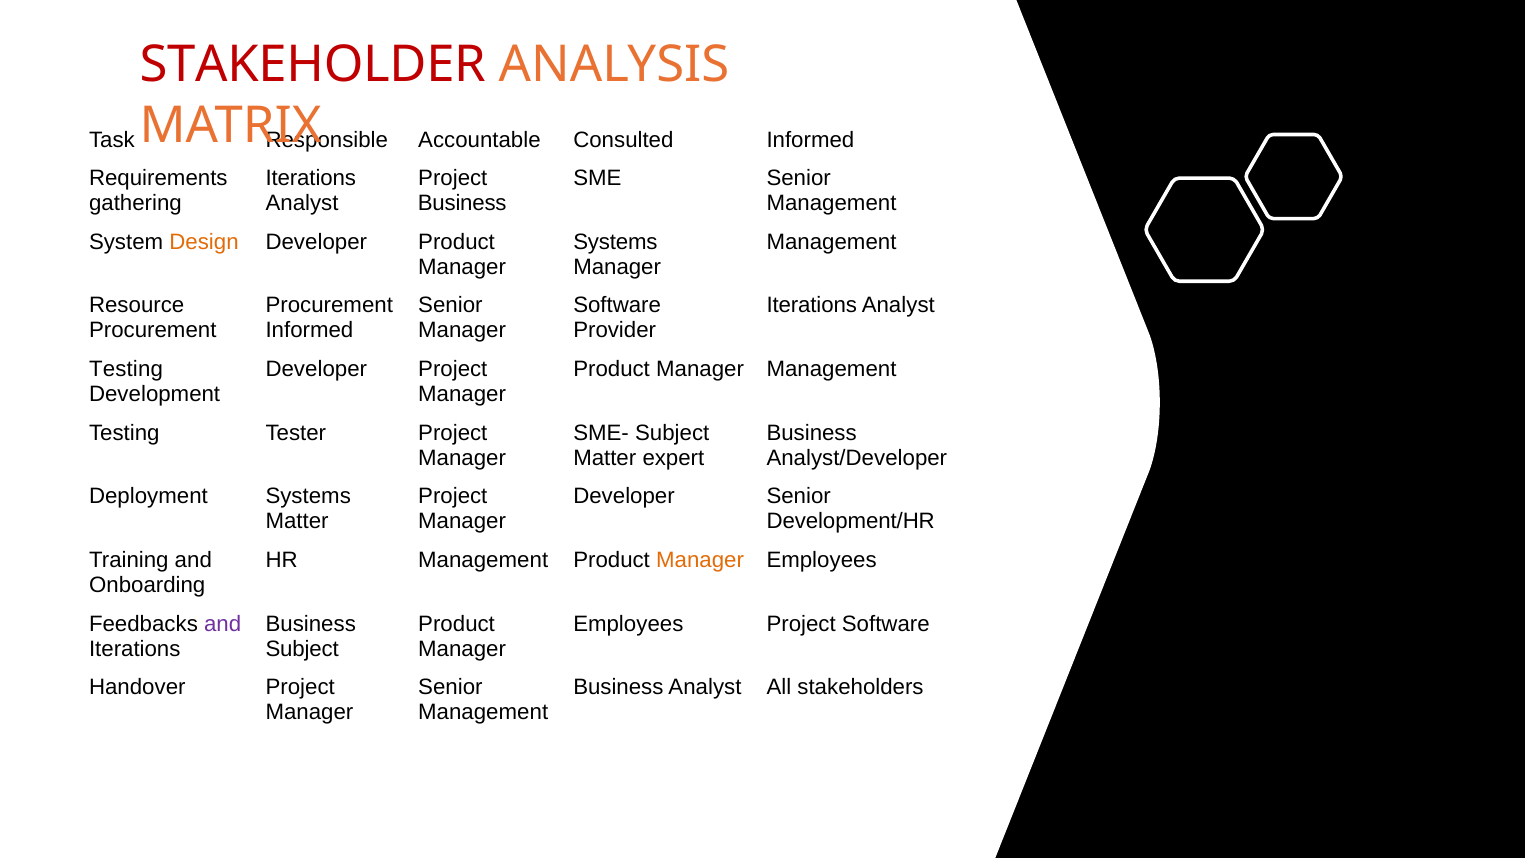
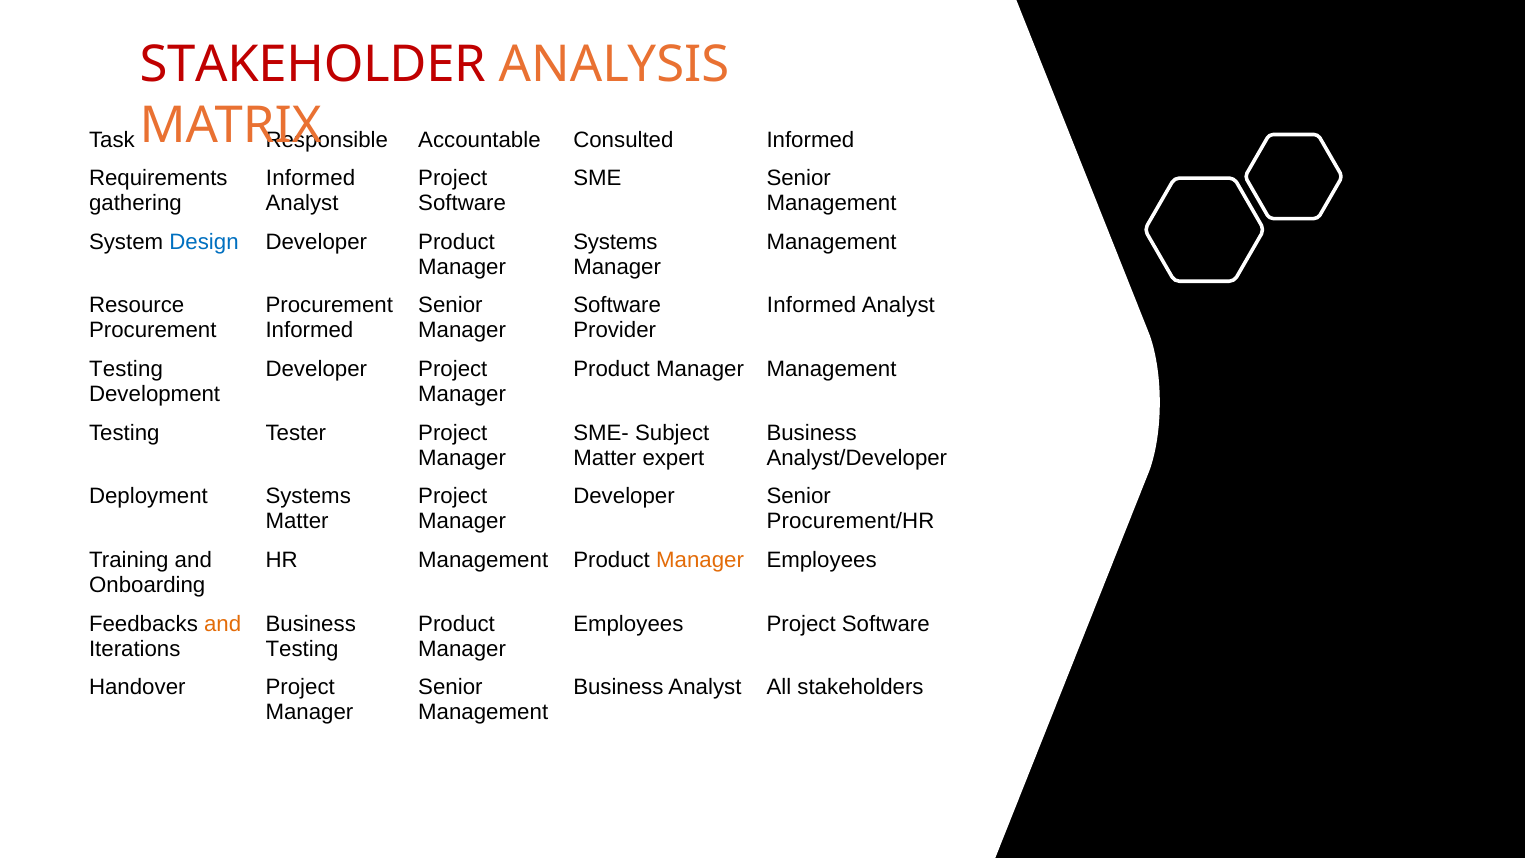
Iterations: Iterations -> Informed (311, 178)
Business: Business -> Software (462, 203)
Design colour: orange -> blue (204, 242)
Iterations: Iterations -> Informed (812, 306)
Development/HR: Development/HR -> Procurement/HR (851, 521)
and colour: purple -> orange (223, 624)
Subject: Subject -> Testing (302, 649)
